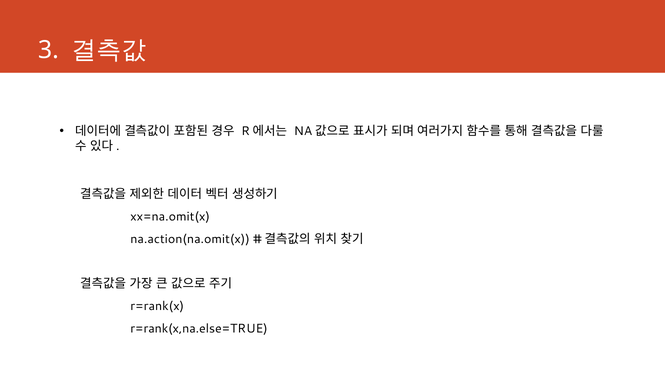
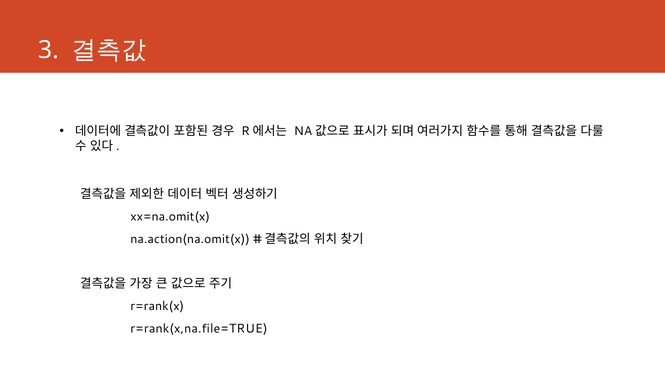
r=rank(x,na.else=TRUE: r=rank(x,na.else=TRUE -> r=rank(x,na.file=TRUE (199, 329)
